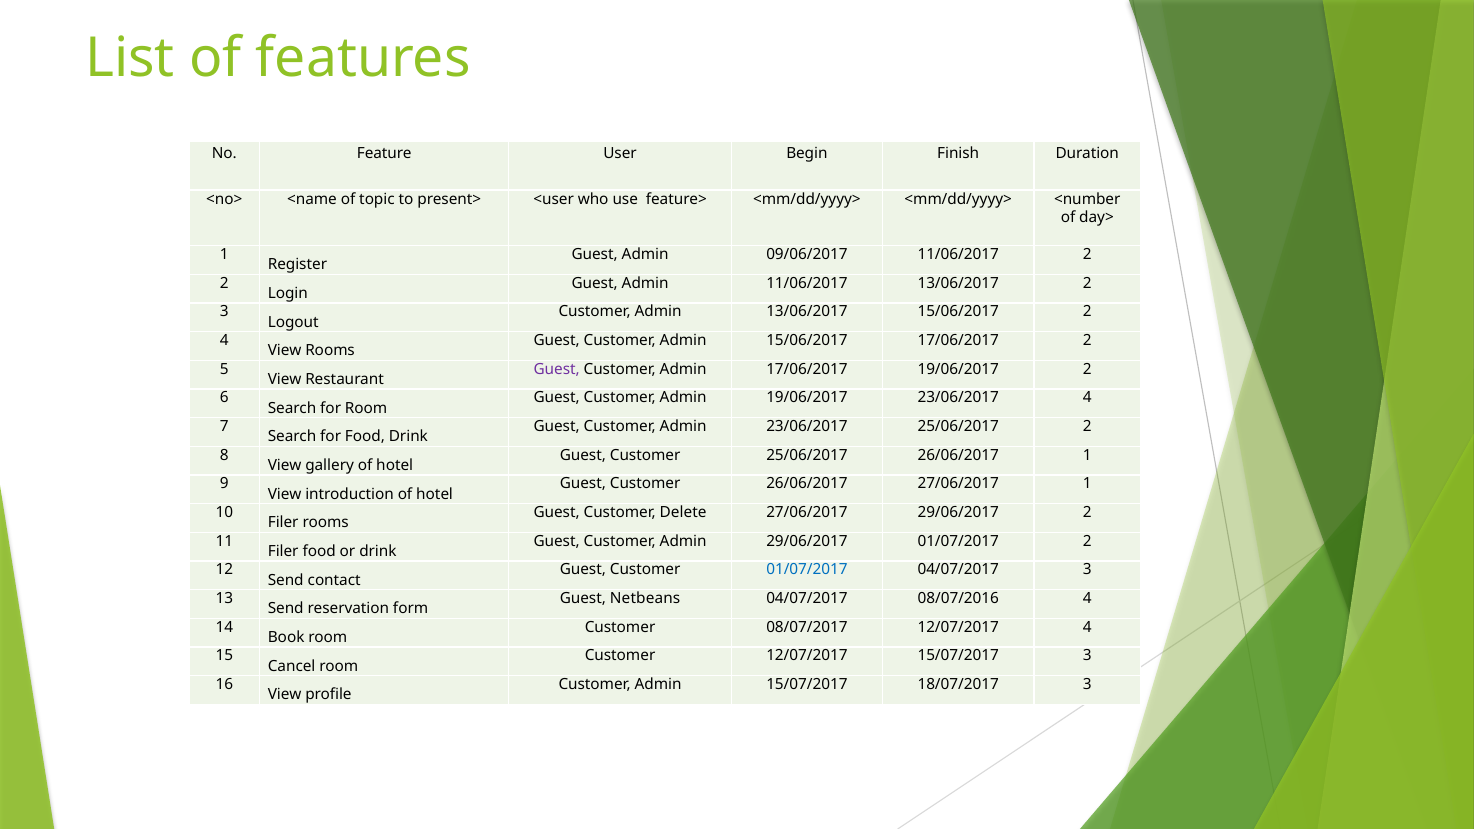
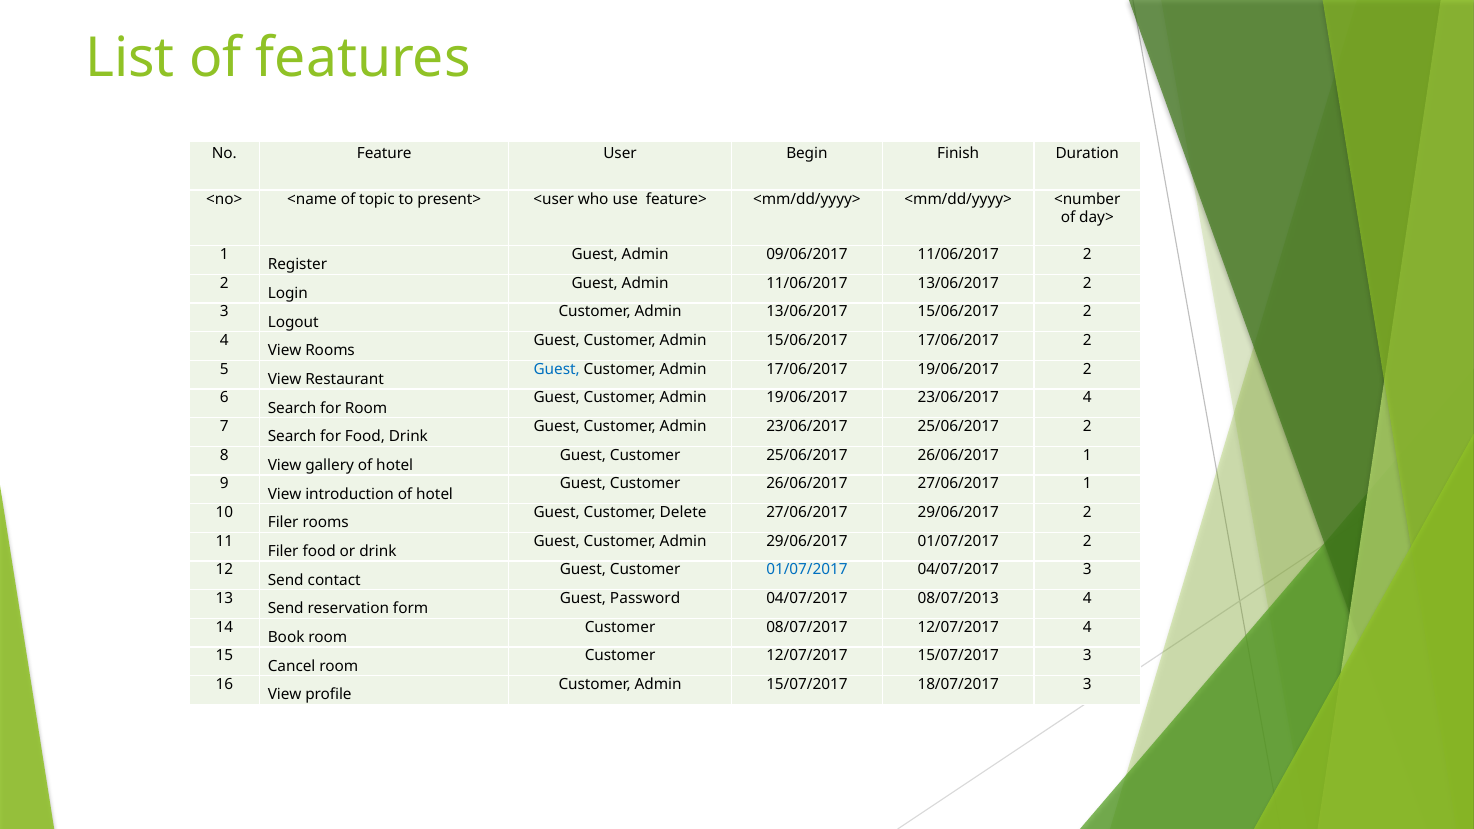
Guest colour: purple -> blue (557, 369)
Netbeans: Netbeans -> Password (645, 599)
08/07/2016: 08/07/2016 -> 08/07/2013 (958, 599)
